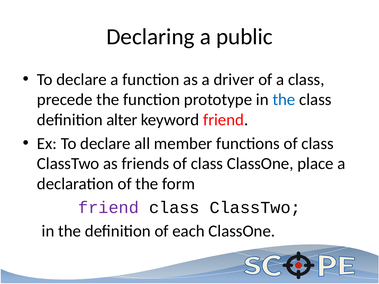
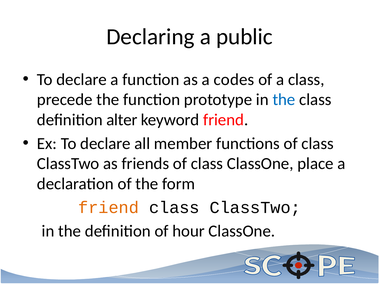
driver: driver -> codes (234, 80)
friend colour: purple -> orange (109, 208)
each: each -> hour (189, 231)
